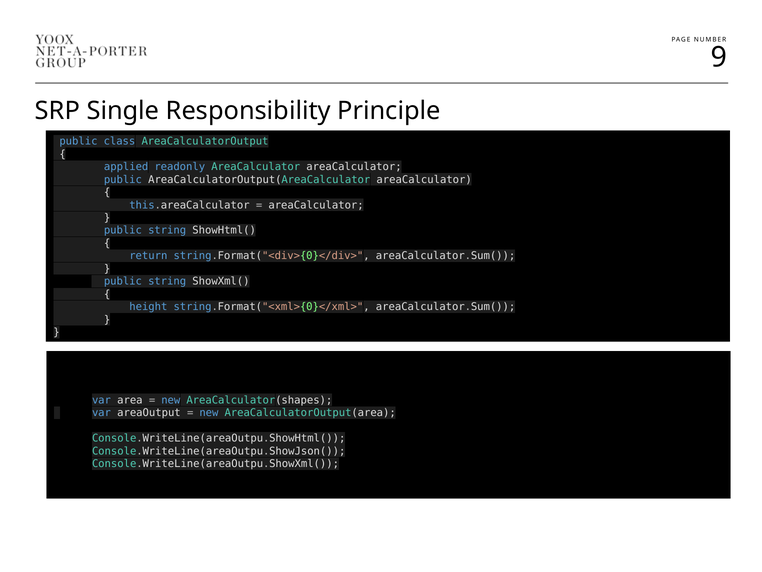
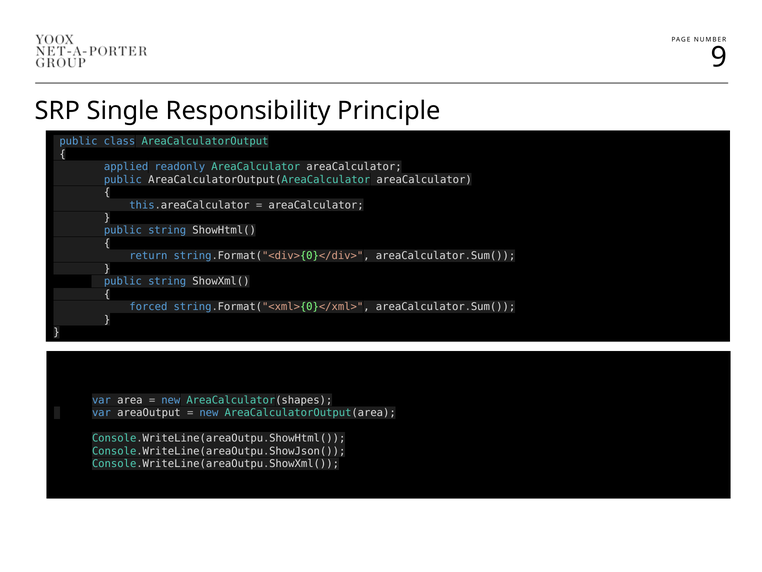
height: height -> forced (148, 307)
